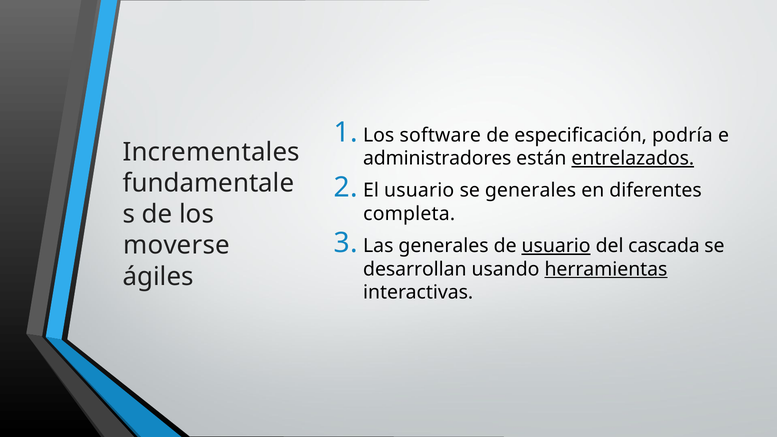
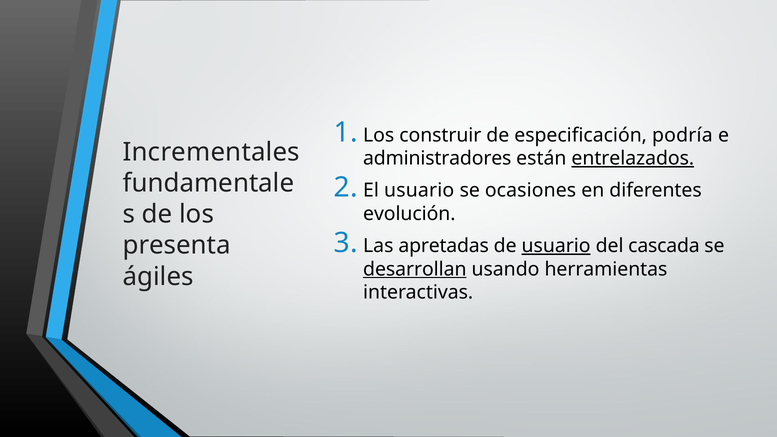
software: software -> construir (440, 135)
se generales: generales -> ocasiones (531, 191)
completa: completa -> evolución (409, 214)
Las generales: generales -> apretadas (444, 246)
moverse: moverse -> presenta (177, 245)
desarrollan underline: none -> present (415, 269)
herramientas underline: present -> none (606, 269)
